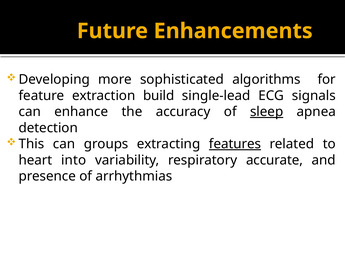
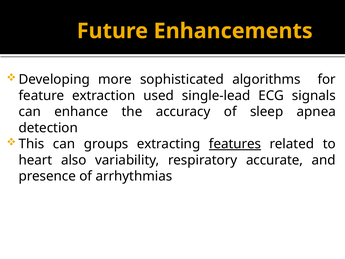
build: build -> used (159, 96)
sleep underline: present -> none (267, 112)
into: into -> also (74, 160)
